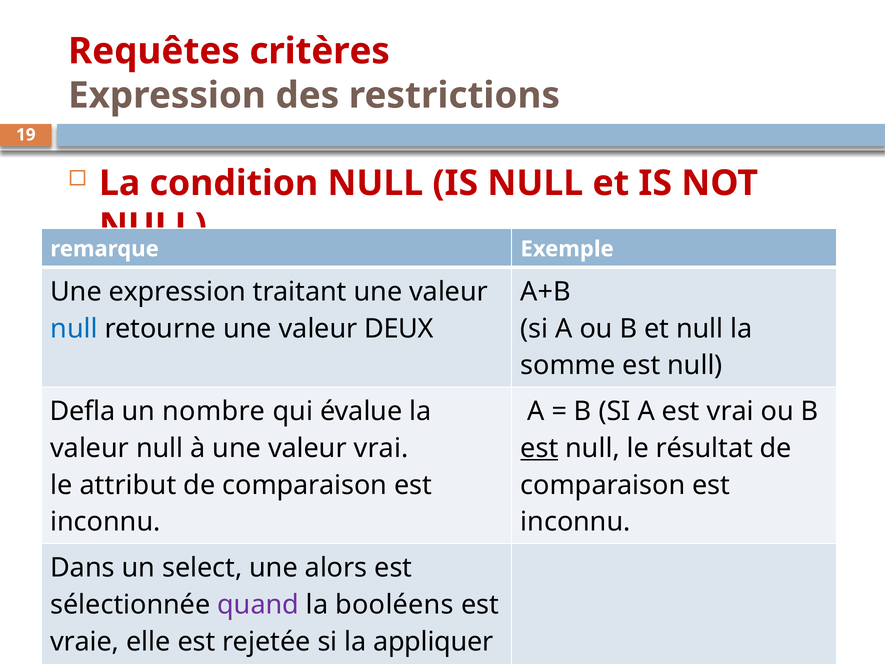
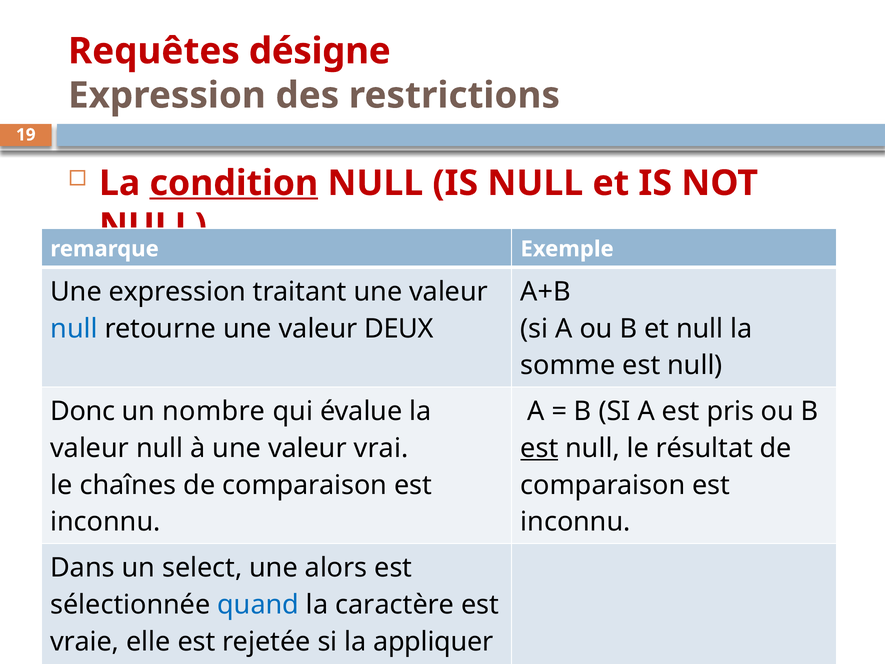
critères: critères -> désigne (320, 51)
condition underline: none -> present (234, 183)
Defla: Defla -> Donc (83, 411)
est vrai: vrai -> pris (730, 411)
attribut: attribut -> chaînes (128, 485)
quand colour: purple -> blue (258, 605)
booléens: booléens -> caractère (395, 605)
